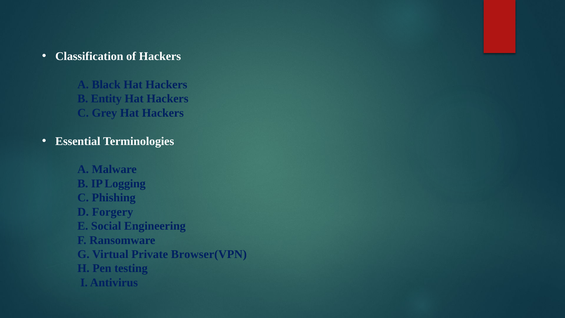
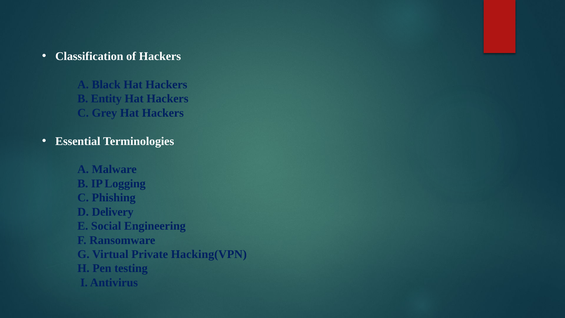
Forgery: Forgery -> Delivery (113, 212)
Browser(VPN: Browser(VPN -> Hacking(VPN (209, 254)
